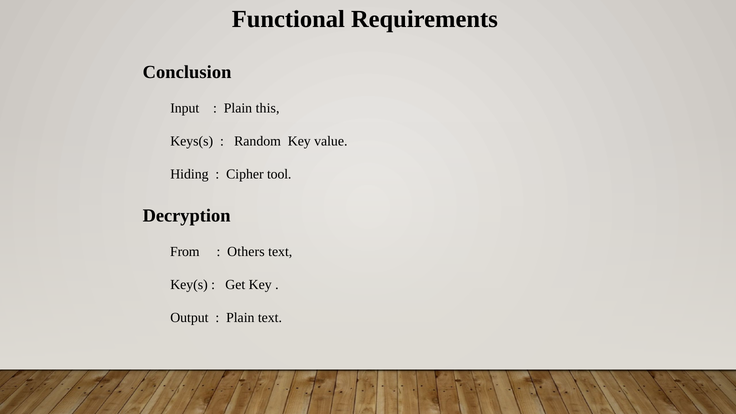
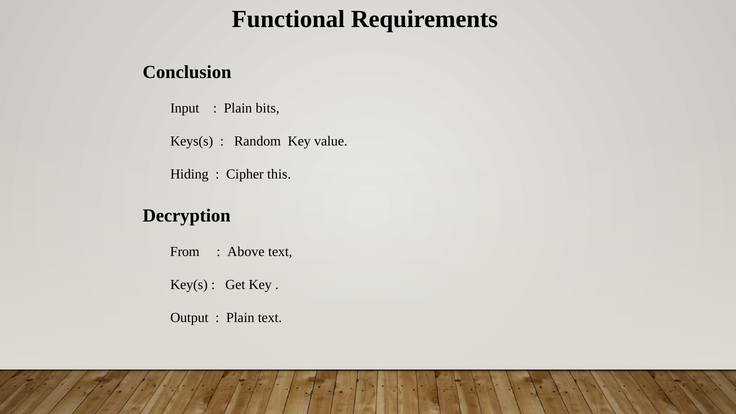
this: this -> bits (268, 108)
tool: tool -> this (279, 174)
Others: Others -> Above (246, 251)
